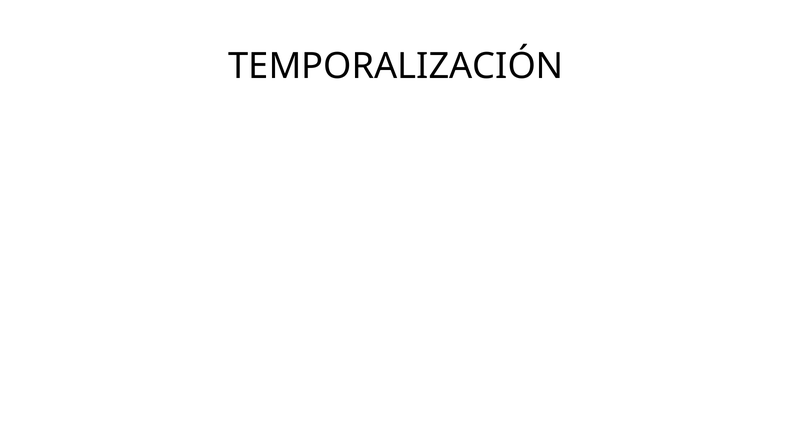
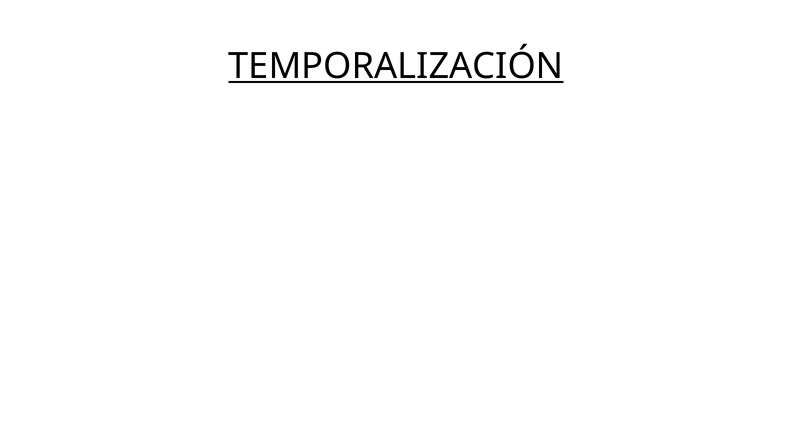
TEMPORALIZACIÓN underline: none -> present (396, 67)
